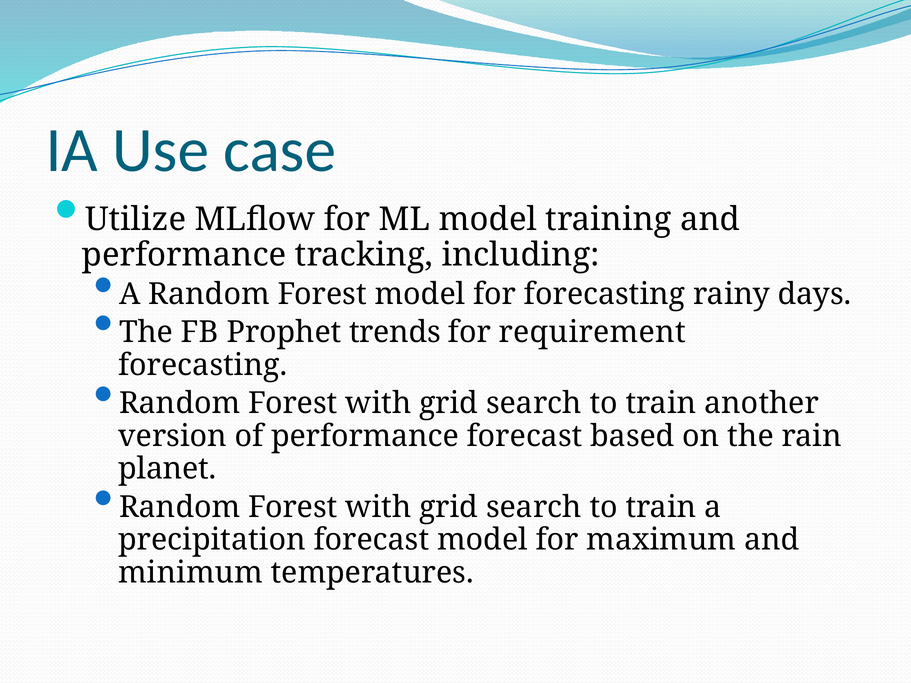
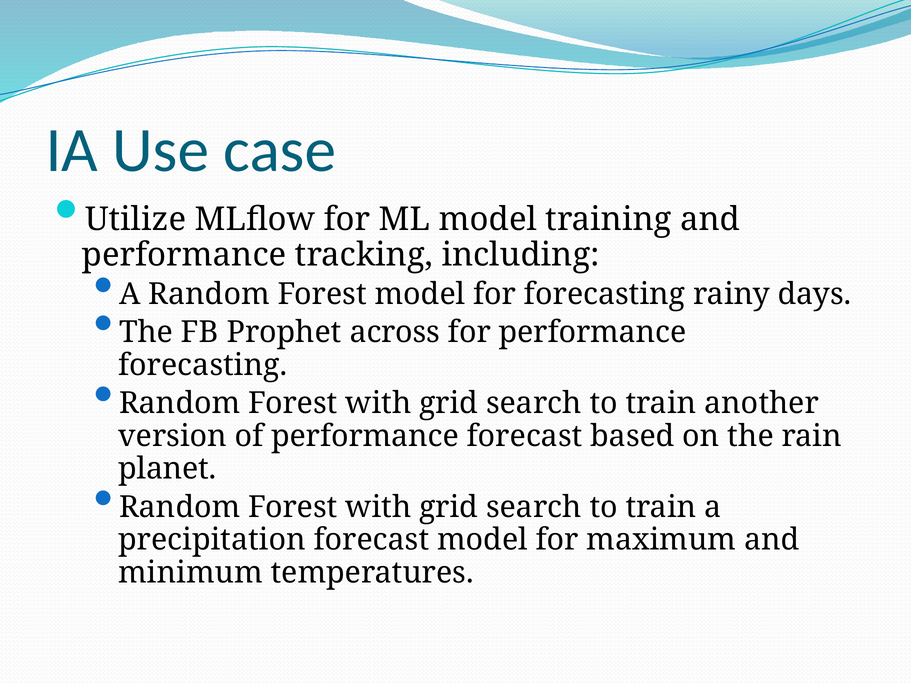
trends: trends -> across (395, 332)
for requirement: requirement -> performance (593, 332)
